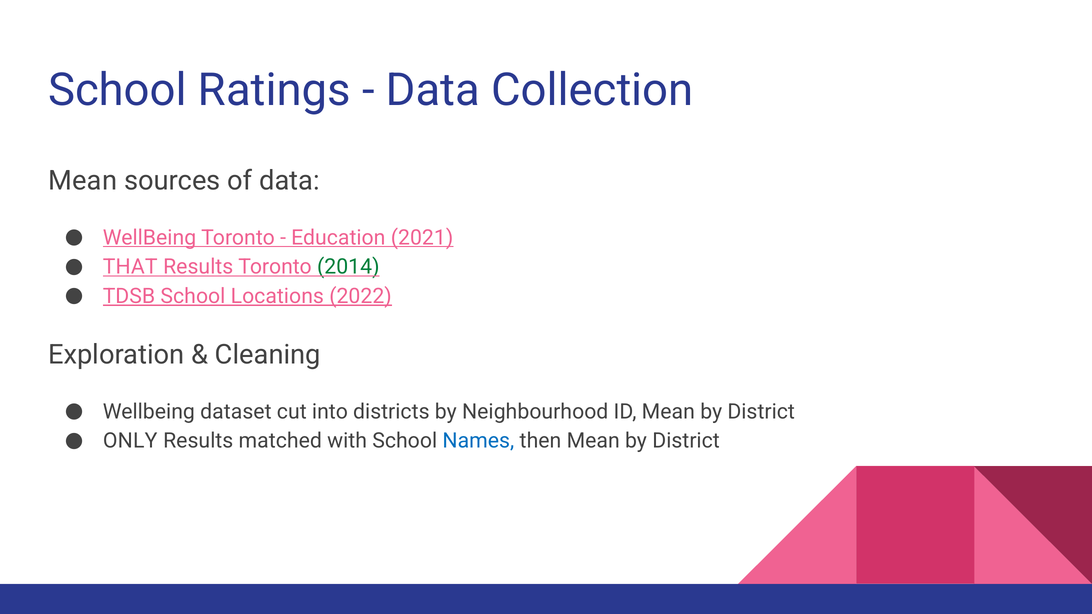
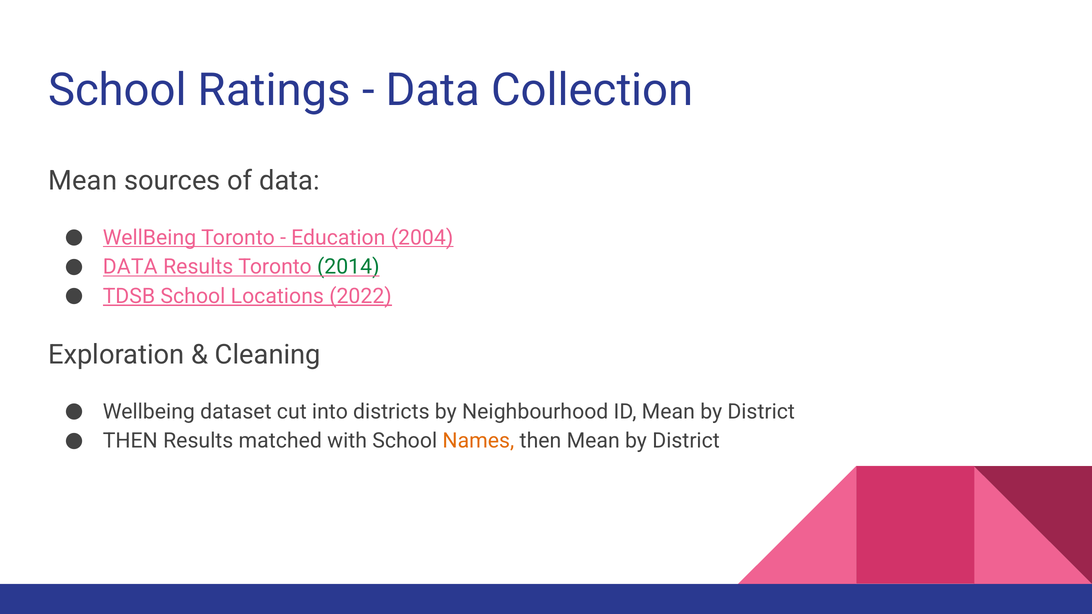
2021: 2021 -> 2004 (422, 238)
THAT: THAT -> DATA (130, 267)
ONLY: ONLY -> THEN (130, 441)
Names colour: blue -> orange (478, 441)
